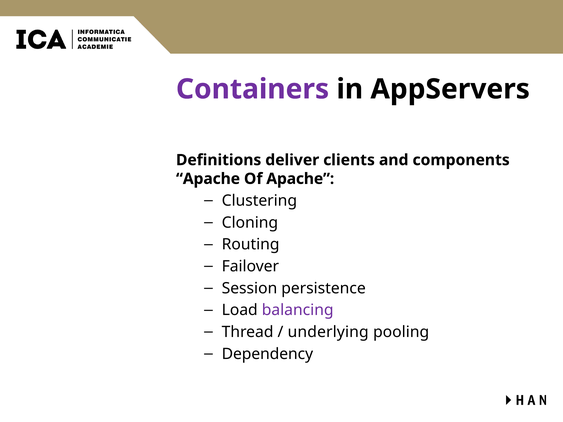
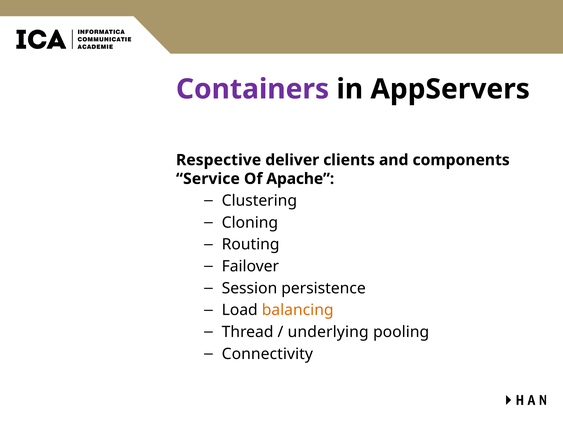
Definitions: Definitions -> Respective (219, 160)
Apache: Apache -> Service (208, 179)
balancing colour: purple -> orange (298, 310)
Dependency: Dependency -> Connectivity (267, 354)
